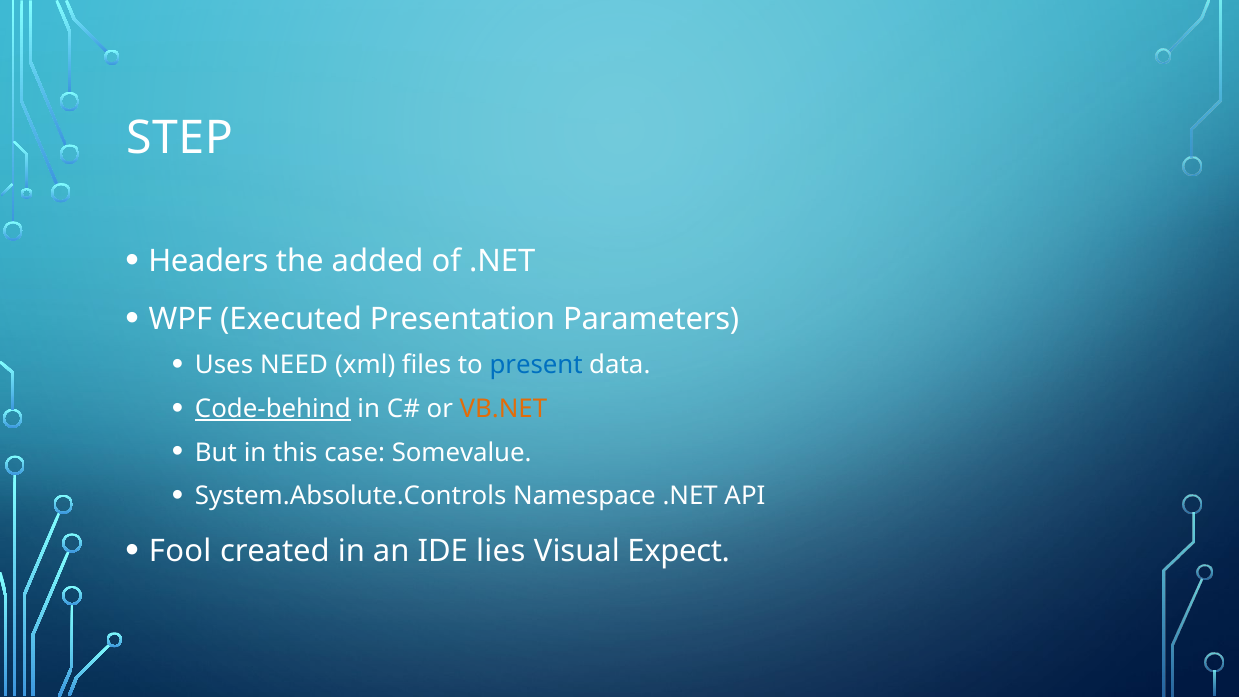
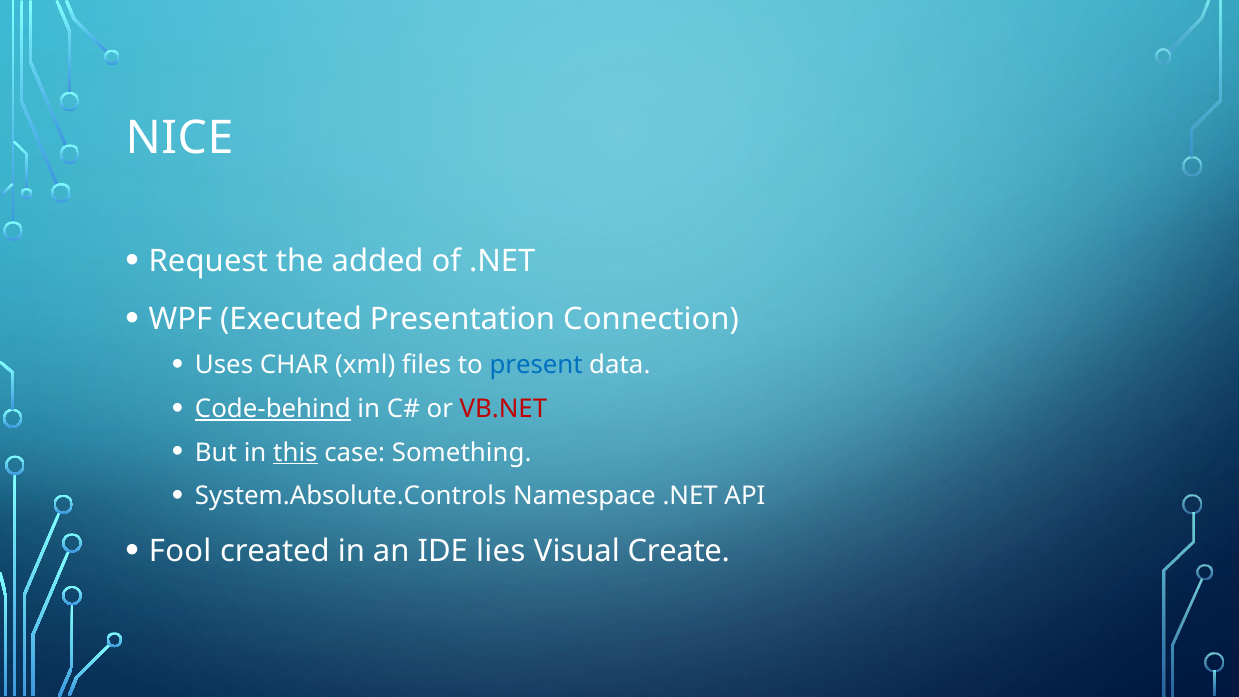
STEP: STEP -> NICE (180, 138)
Headers: Headers -> Request (208, 261)
Parameters: Parameters -> Connection (651, 319)
NEED: NEED -> CHAR (294, 365)
VB.NET colour: orange -> red (503, 409)
this underline: none -> present (295, 453)
Somevalue: Somevalue -> Something (462, 453)
Expect: Expect -> Create (679, 551)
